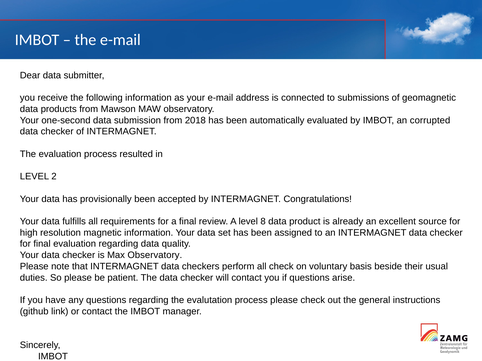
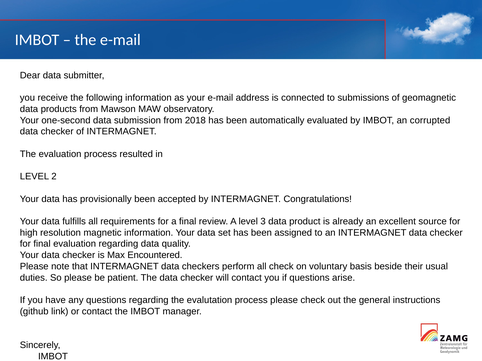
8: 8 -> 3 (263, 222)
Max Observatory: Observatory -> Encountered (155, 255)
